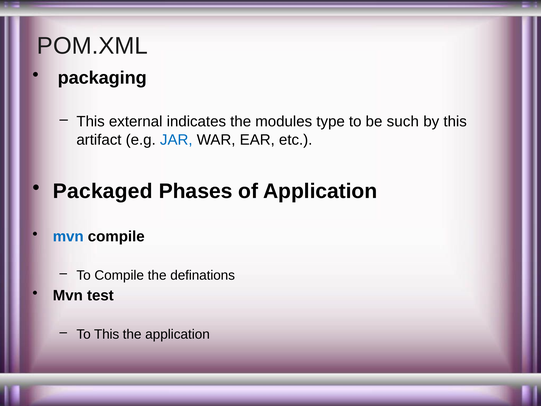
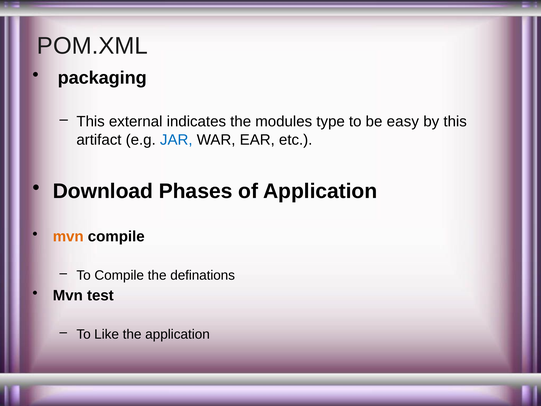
such: such -> easy (403, 122)
Packaged: Packaged -> Download (103, 191)
mvn colour: blue -> orange (68, 236)
To This: This -> Like (107, 334)
